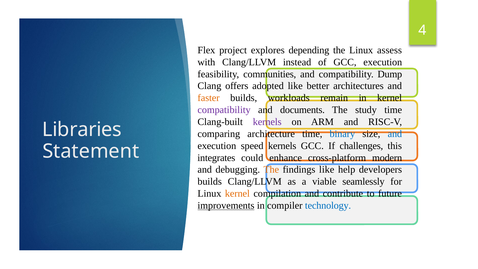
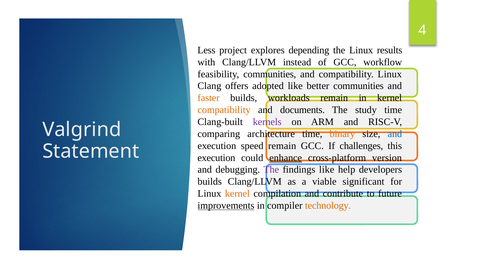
Flex: Flex -> Less (206, 50)
assess: assess -> results (390, 50)
GCC execution: execution -> workflow (383, 62)
compatibility Dump: Dump -> Linux (390, 74)
better architectures: architectures -> communities (358, 86)
compatibility colour: purple -> orange (224, 110)
Libraries: Libraries -> Valgrind (82, 130)
binary colour: blue -> orange (342, 134)
speed kernels: kernels -> remain (282, 146)
integrates: integrates -> execution (216, 158)
enhance underline: none -> present (286, 158)
modern: modern -> version (387, 158)
The colour: orange -> purple (271, 170)
seamlessly: seamlessly -> significant (363, 182)
technology colour: blue -> orange (328, 205)
